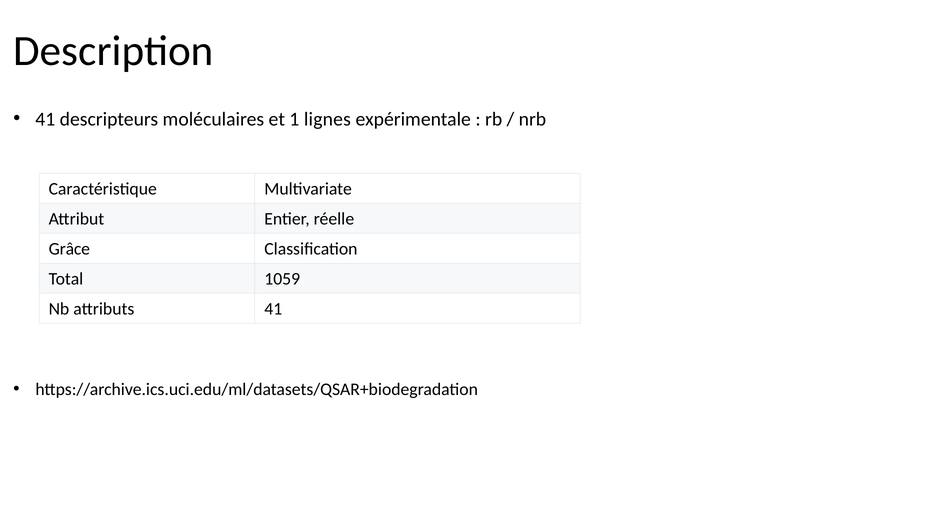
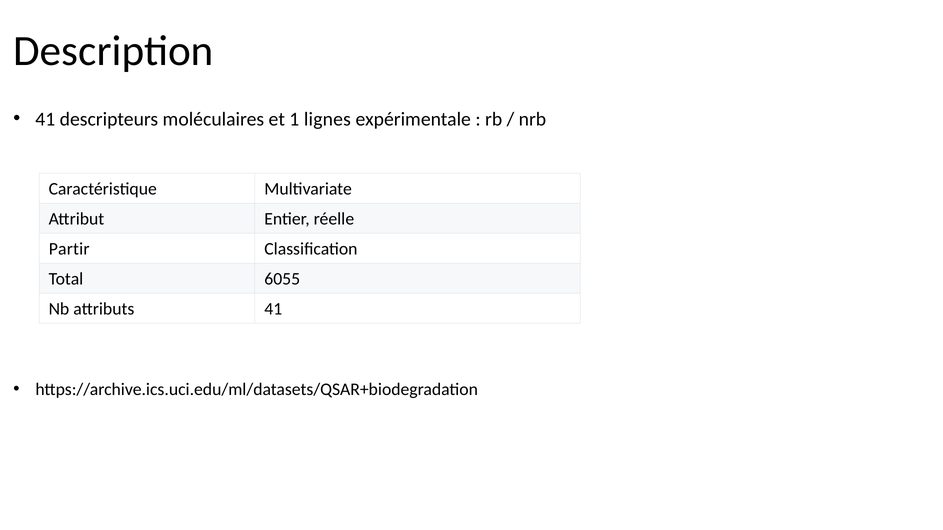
Grâce: Grâce -> Partir (69, 249)
1059: 1059 -> 6055 (282, 279)
